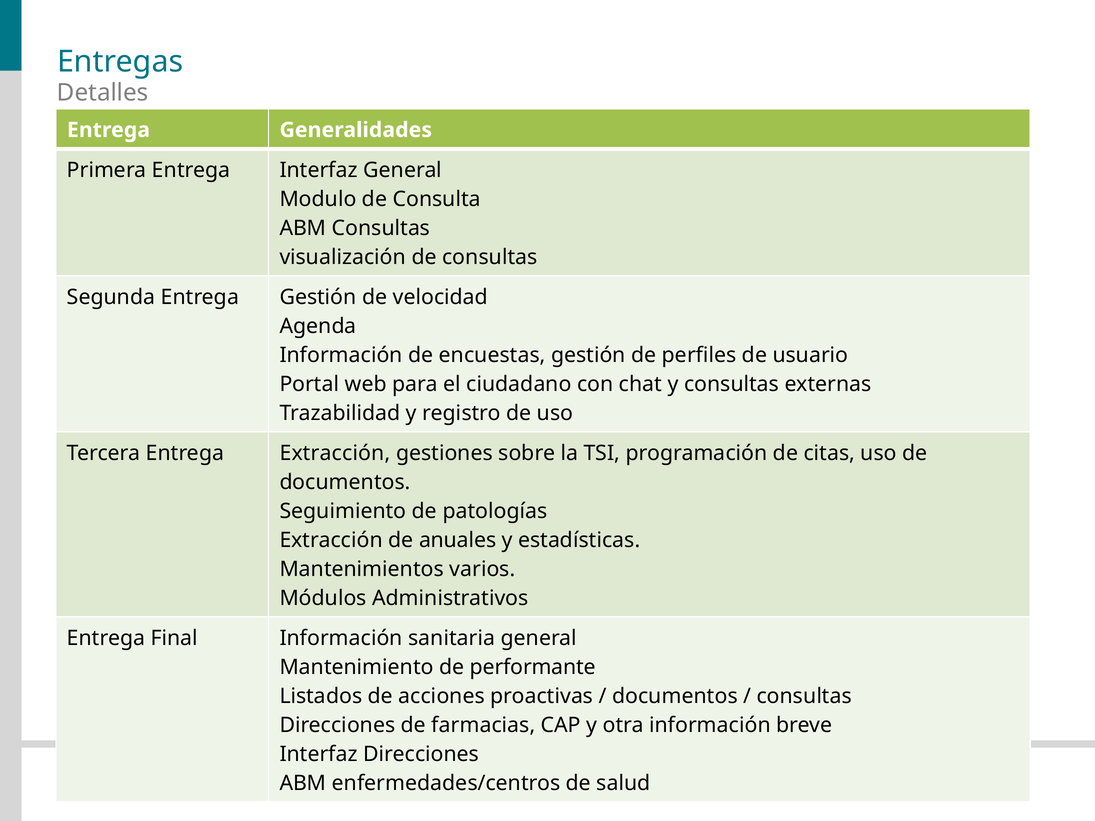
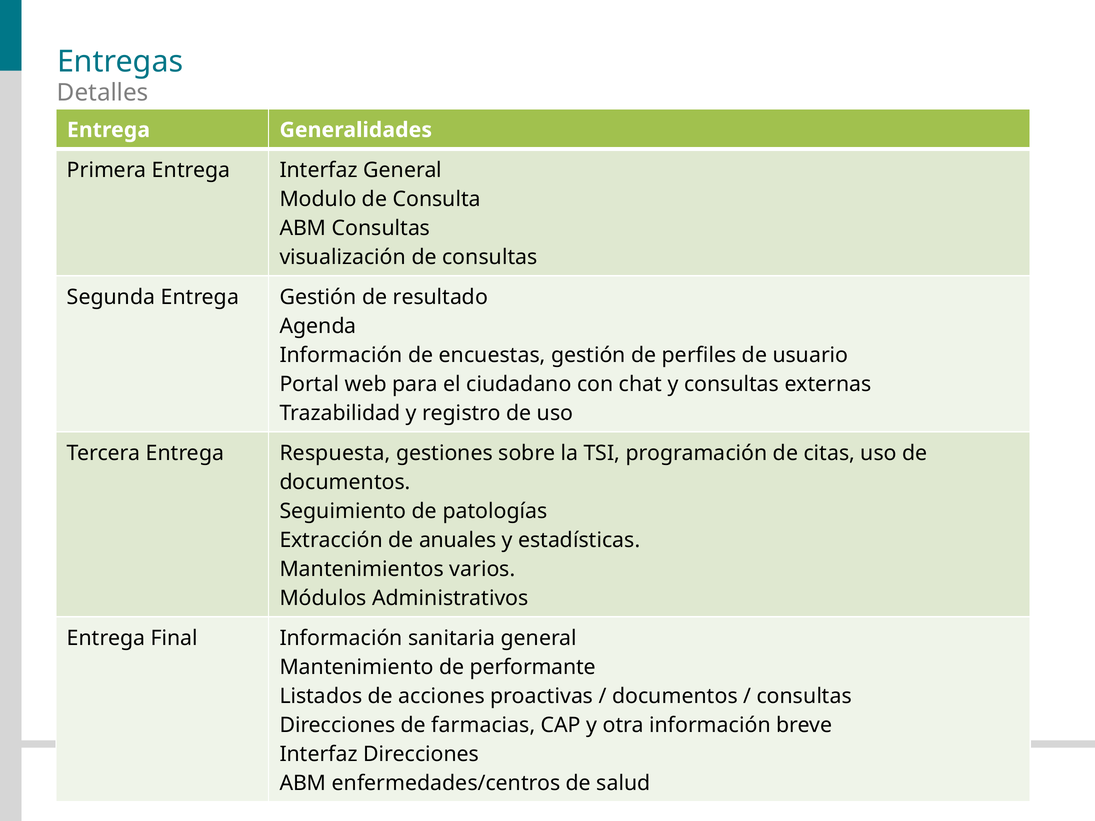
velocidad: velocidad -> resultado (440, 297)
Entrega Extracción: Extracción -> Respuesta (335, 453)
